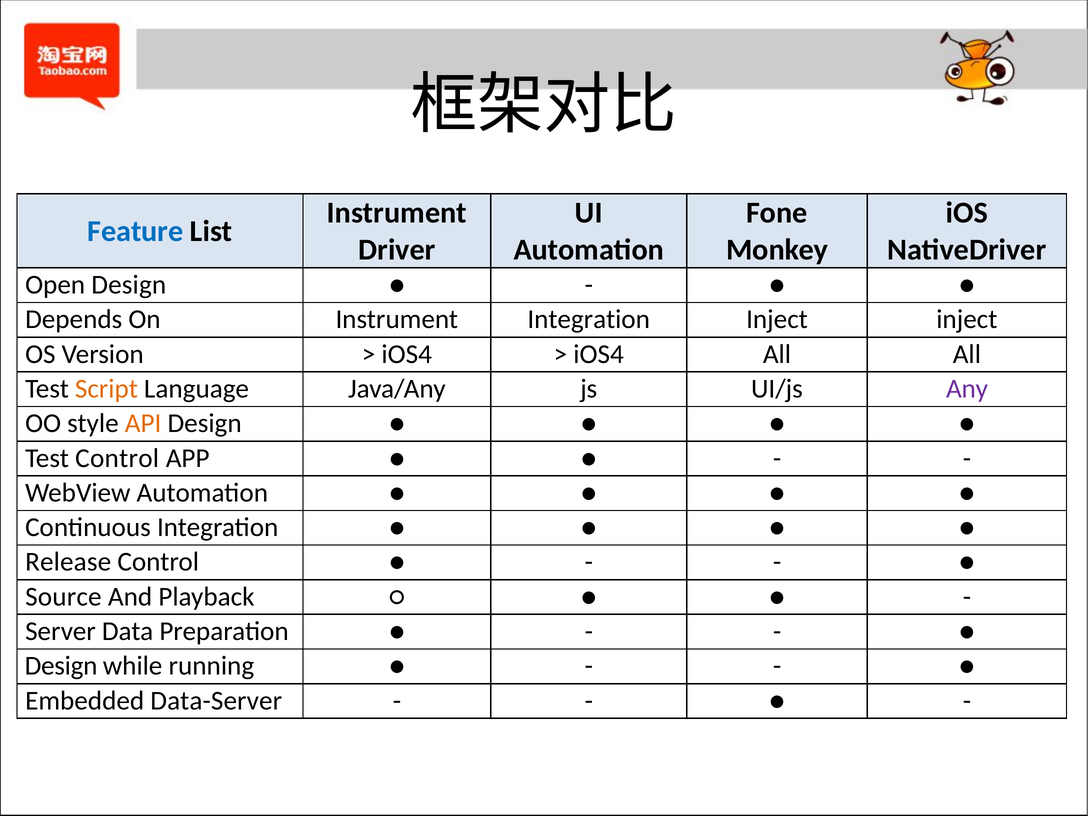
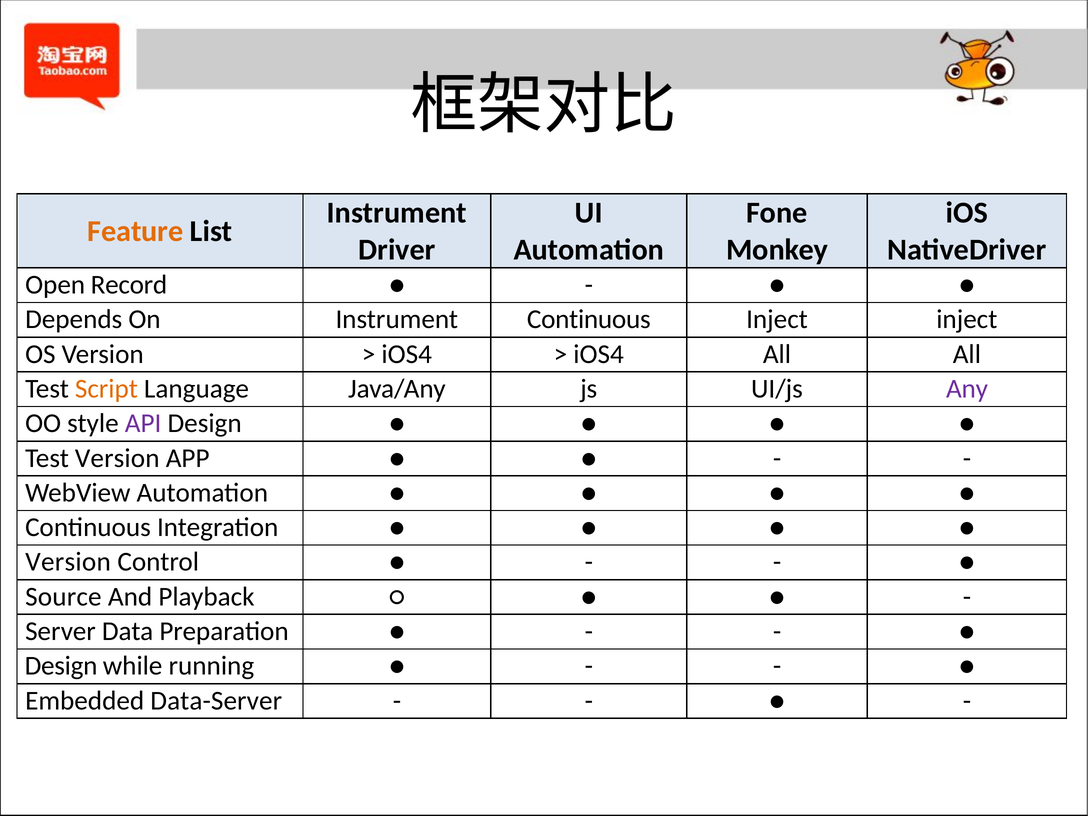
Feature colour: blue -> orange (135, 231)
Open Design: Design -> Record (129, 285)
Instrument Integration: Integration -> Continuous (589, 319)
API colour: orange -> purple (143, 423)
Test Control: Control -> Version (117, 458)
Release: Release -> Version (68, 562)
